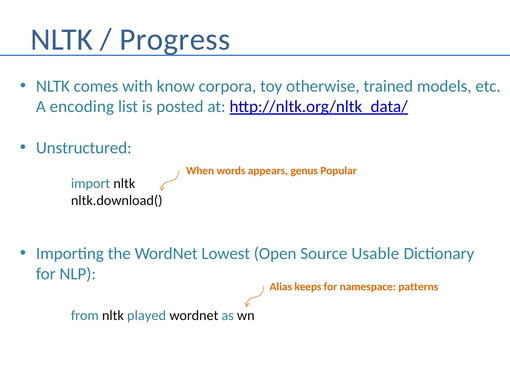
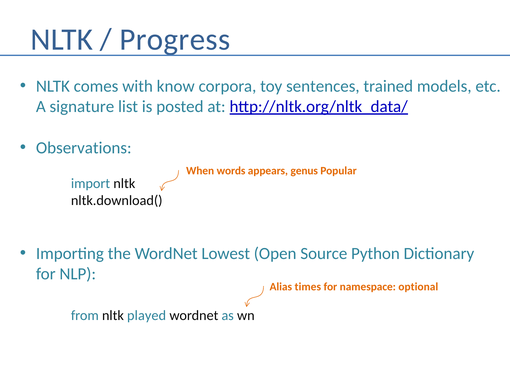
otherwise: otherwise -> sentences (323, 86)
encoding: encoding -> signature (82, 107)
Unstructured: Unstructured -> Observations (84, 148)
Usable: Usable -> Python (375, 253)
keeps: keeps -> times (308, 286)
patterns: patterns -> optional (418, 286)
